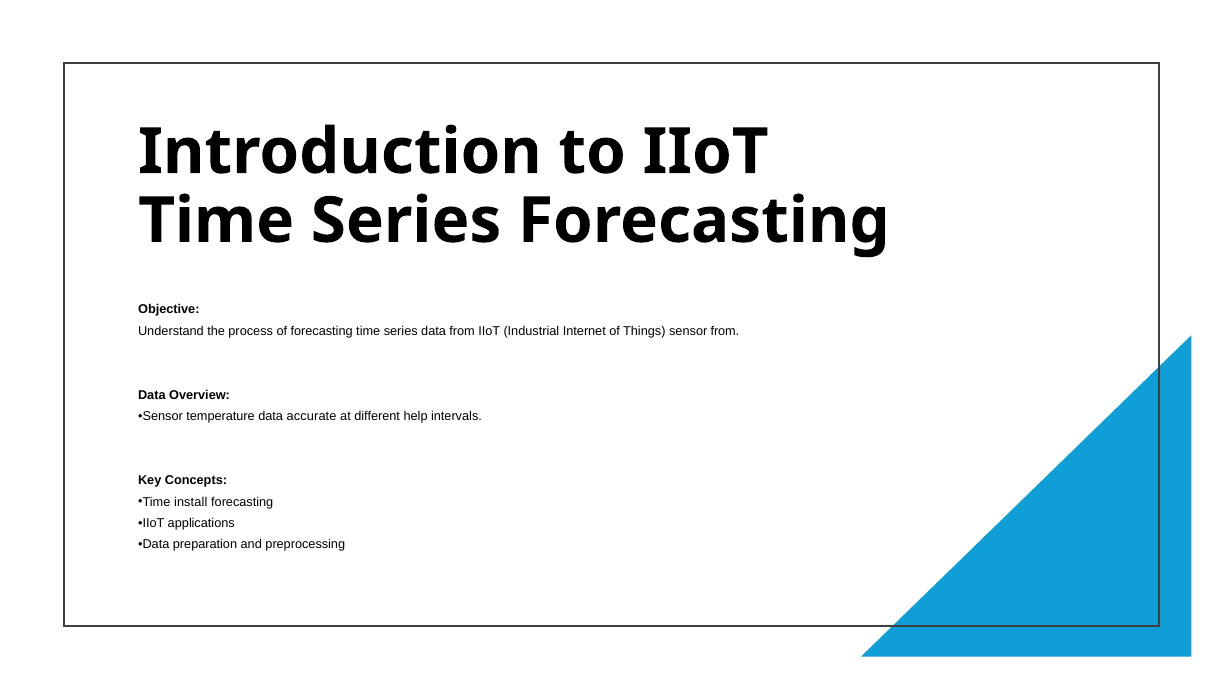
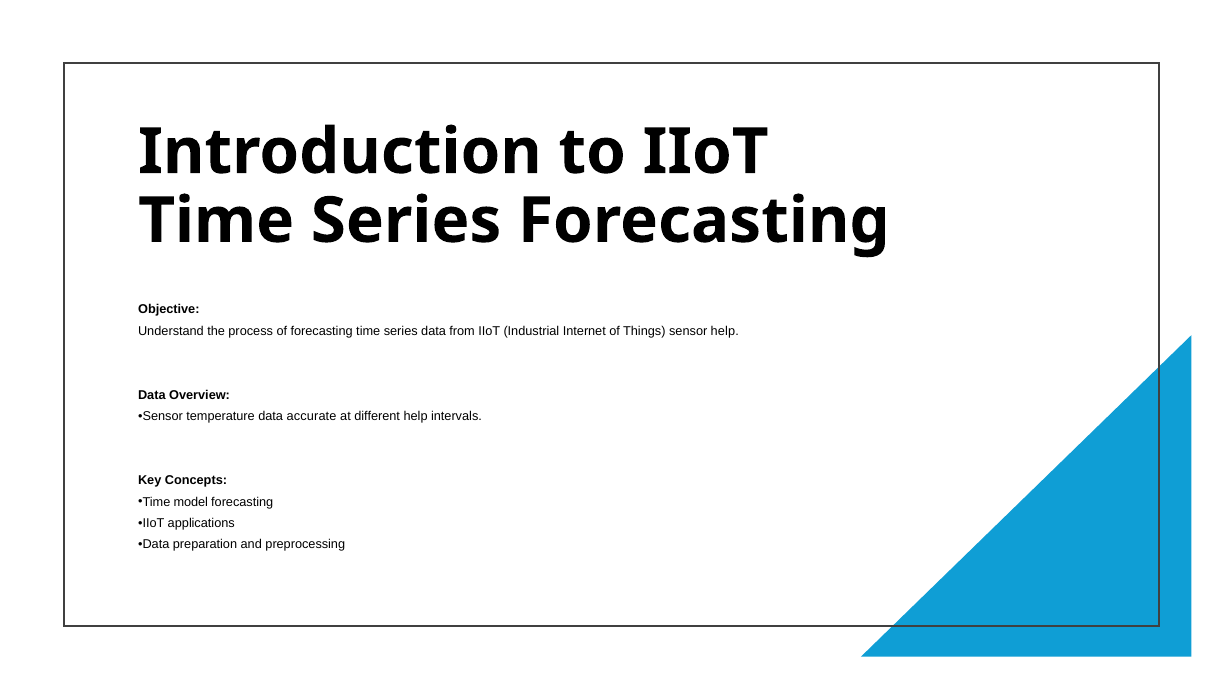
sensor from: from -> help (725, 331)
install: install -> model (191, 502)
